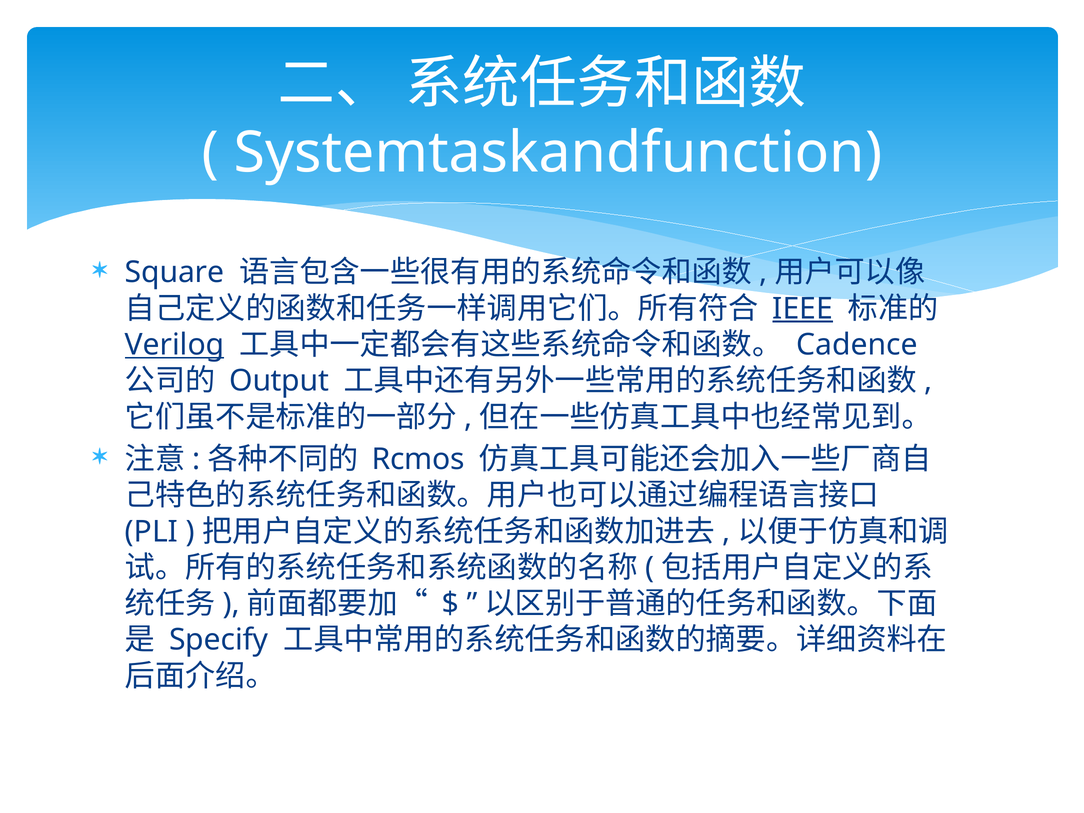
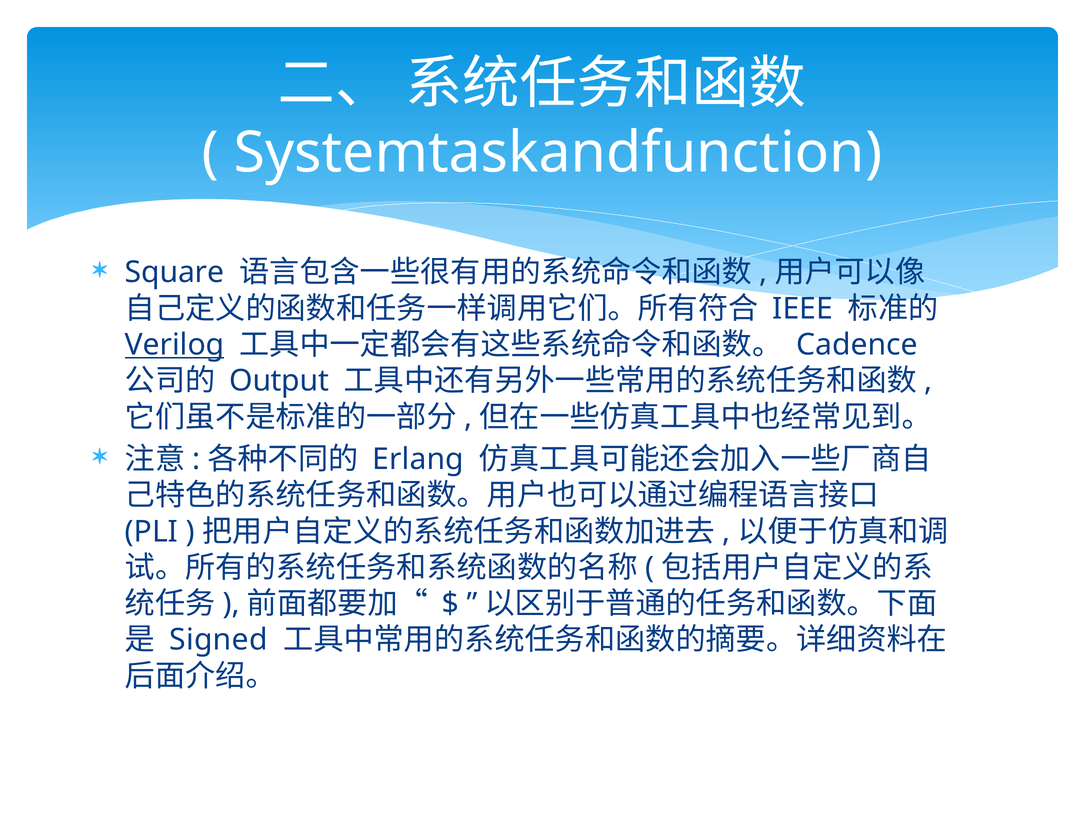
IEEE underline: present -> none (803, 309)
Rcmos: Rcmos -> Erlang (418, 459)
Specify: Specify -> Signed (218, 640)
